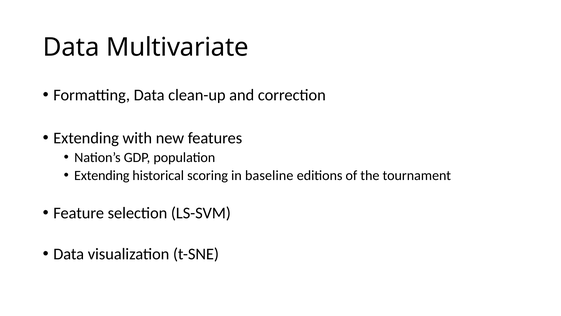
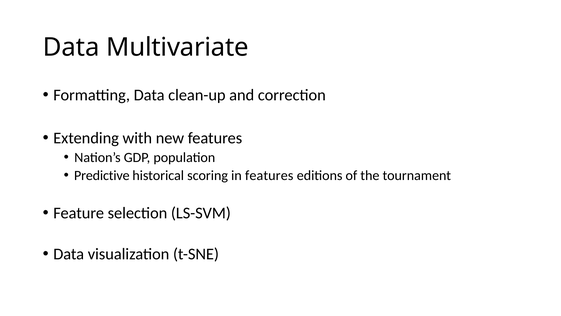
Extending: Extending -> Predictive (102, 175)
in baseline: baseline -> features (269, 175)
